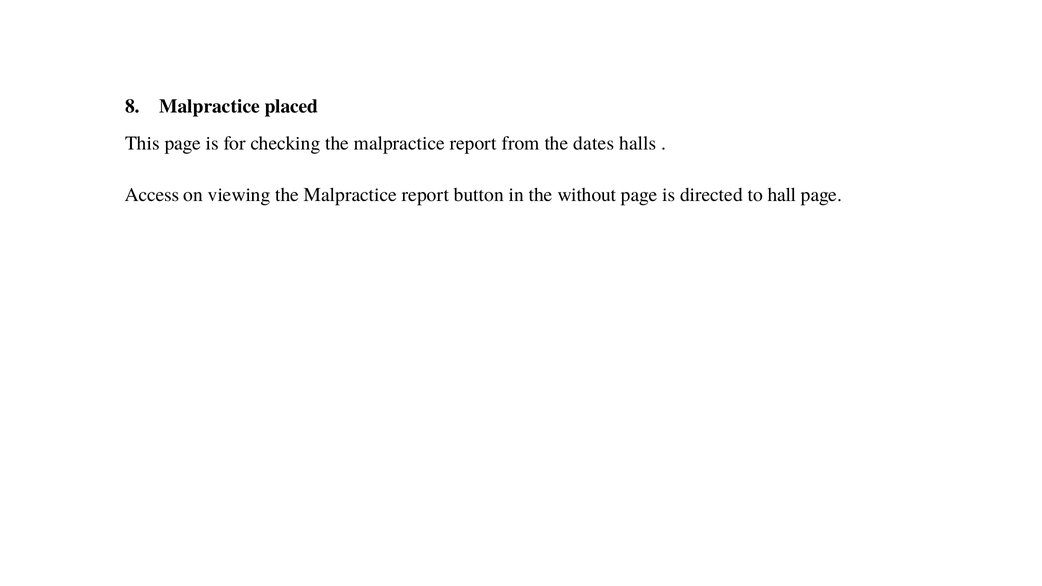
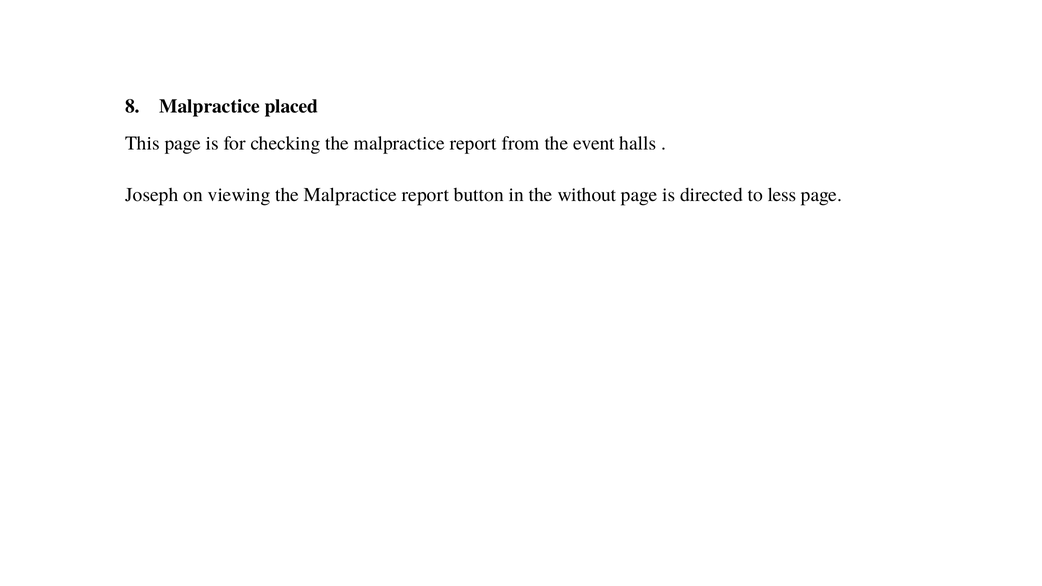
dates: dates -> event (594, 143)
Access: Access -> Joseph (152, 195)
hall: hall -> less (782, 195)
